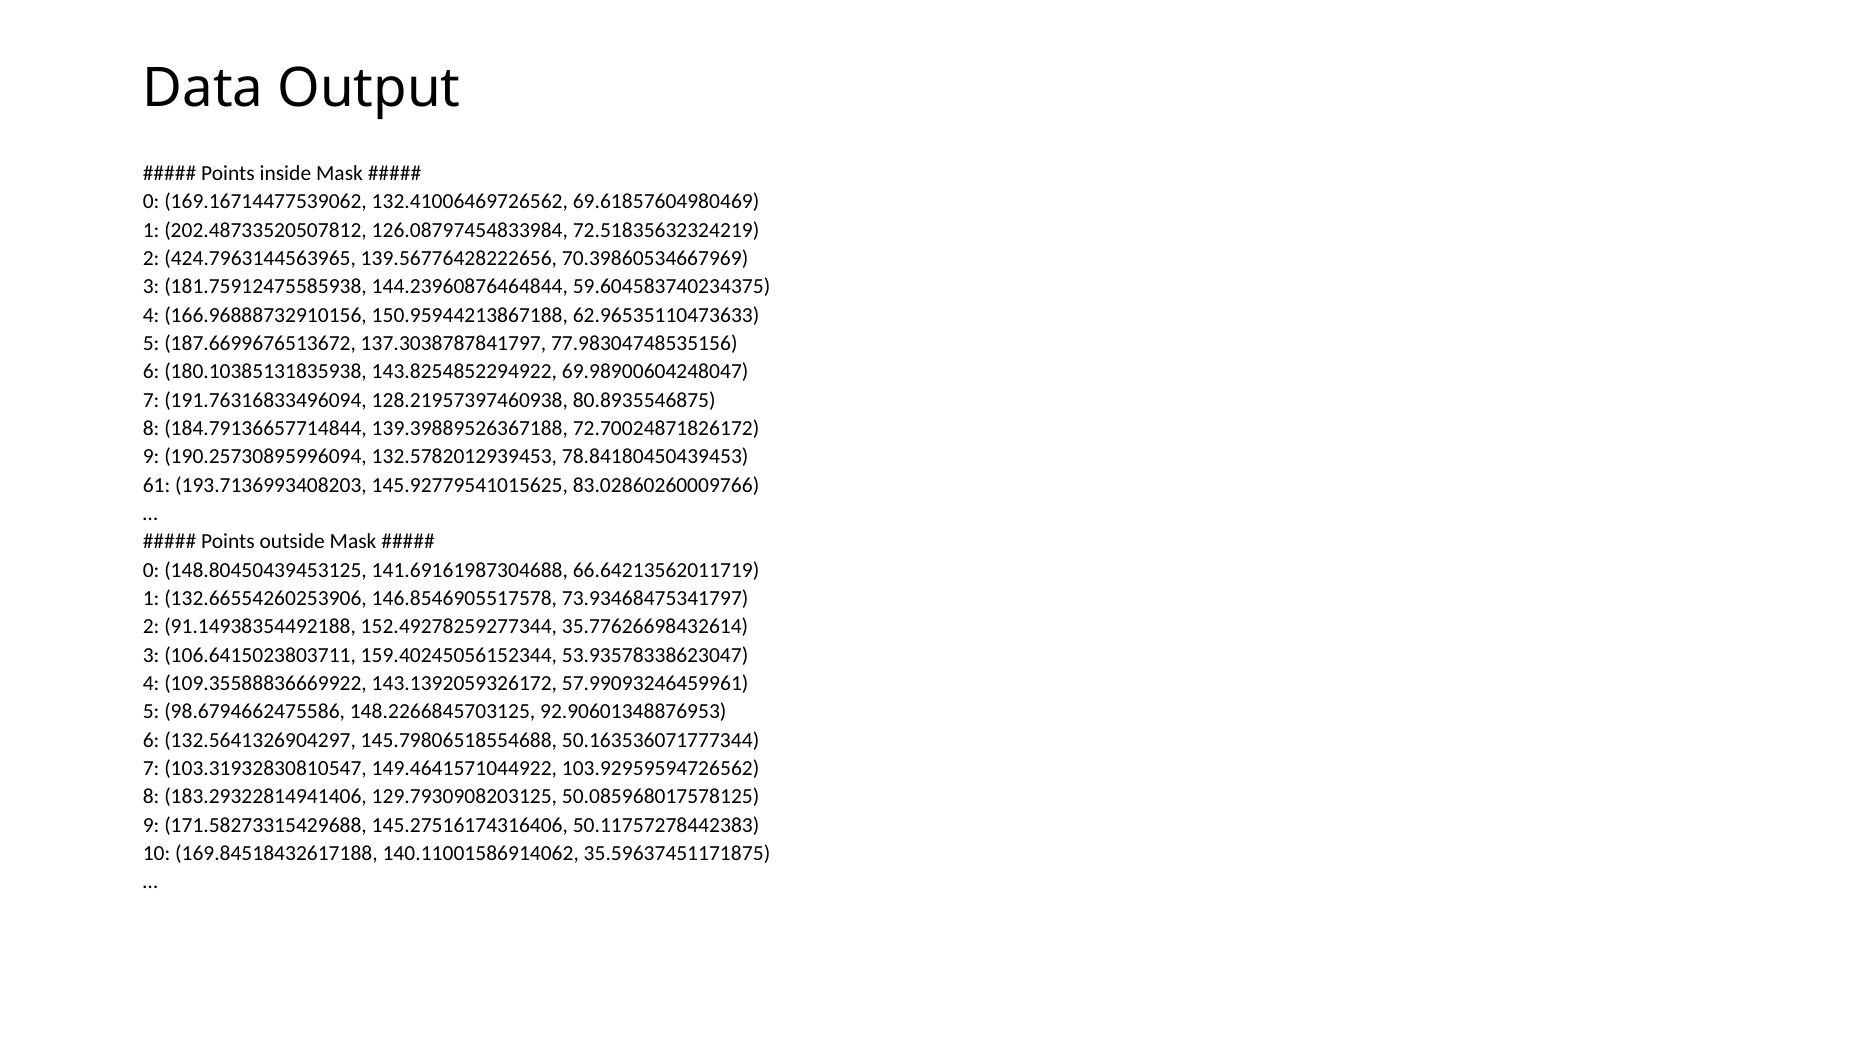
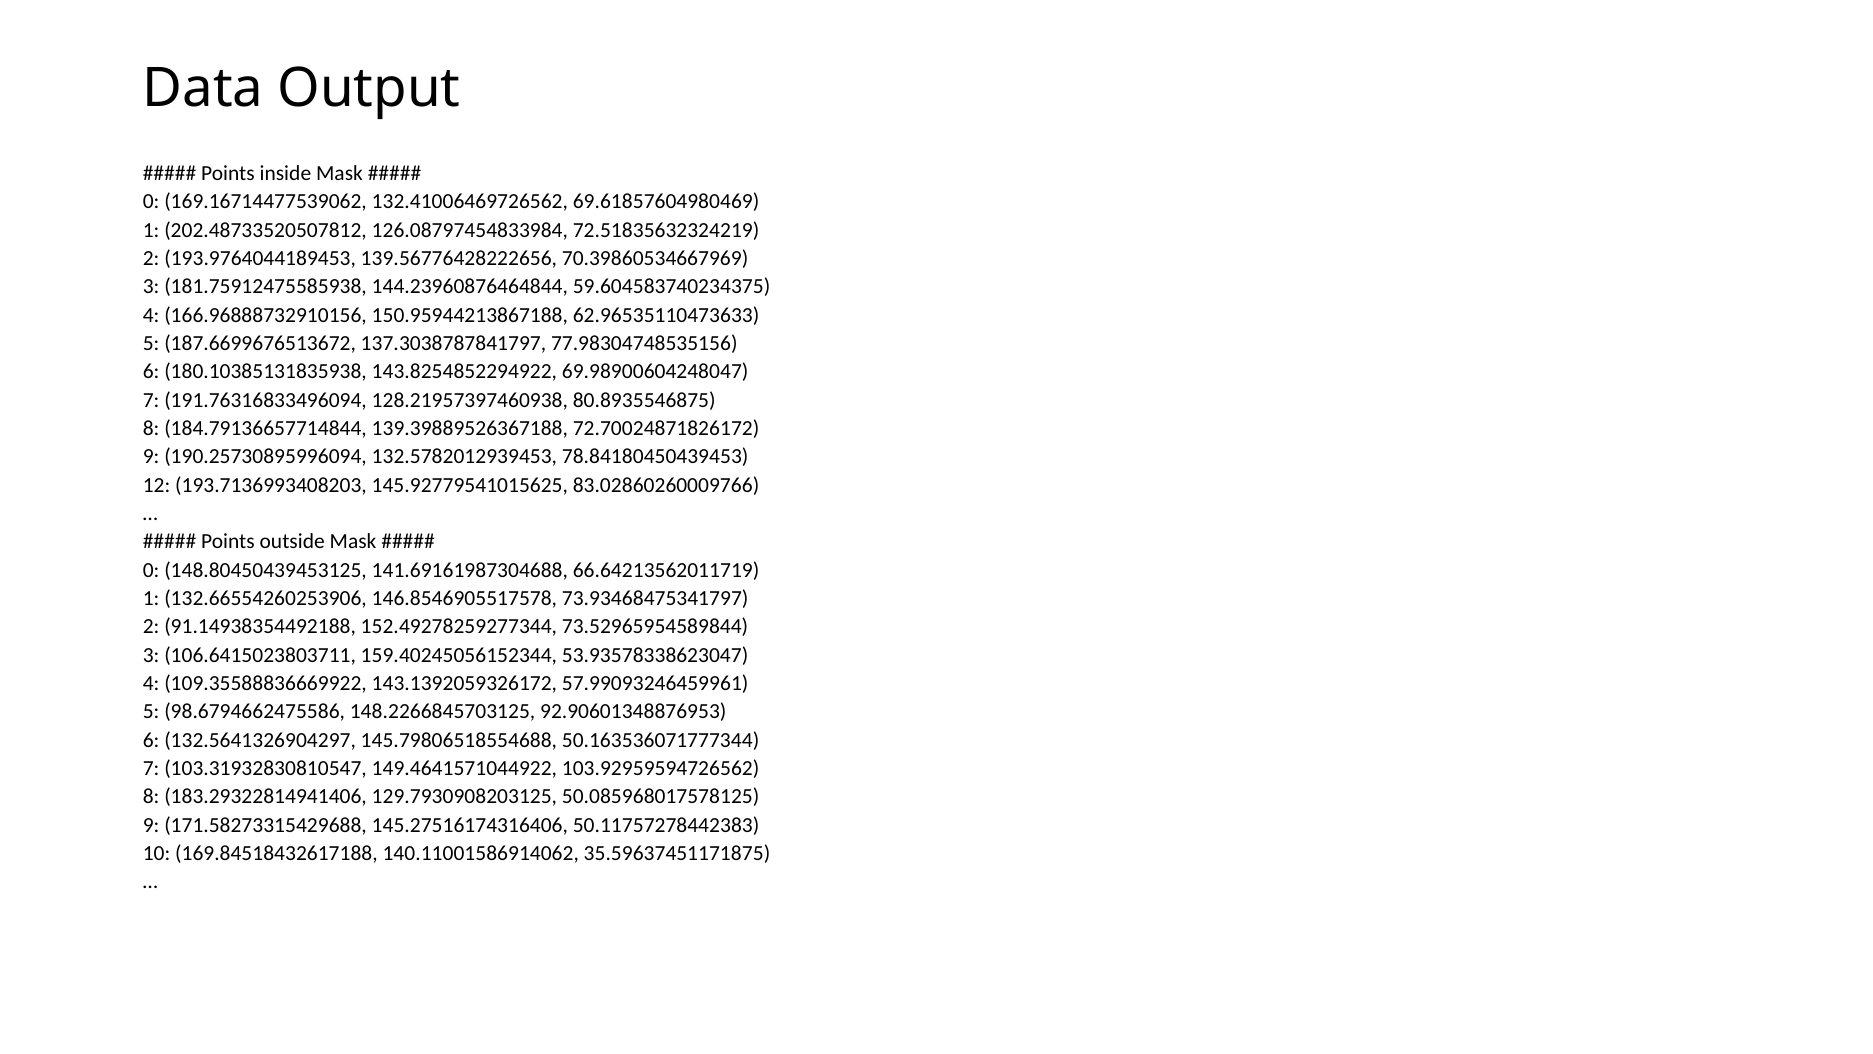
424.7963144563965: 424.7963144563965 -> 193.9764044189453 (260, 258)
61: 61 -> 12 (157, 485)
35.77626698432614: 35.77626698432614 -> 73.52965954589844 (655, 626)
